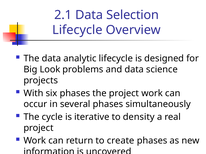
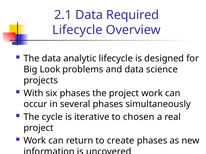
Selection: Selection -> Required (133, 15)
density: density -> chosen (139, 117)
